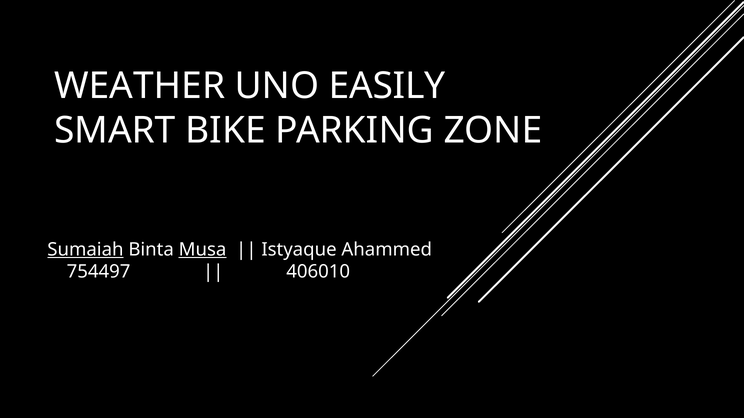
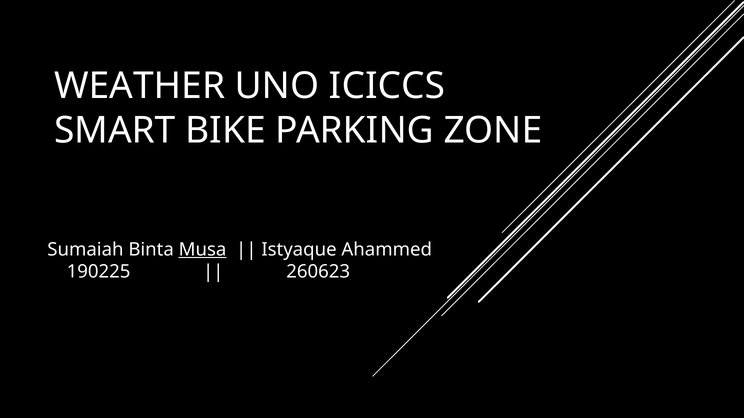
EASILY: EASILY -> ICICCS (387, 86)
Sumaiah underline: present -> none (85, 250)
754497: 754497 -> 190225 (99, 272)
406010: 406010 -> 260623 (318, 272)
